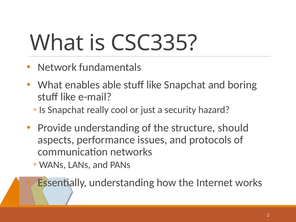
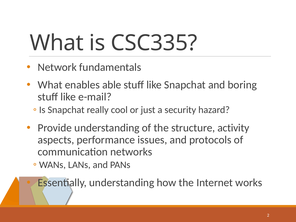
should: should -> activity (233, 128)
